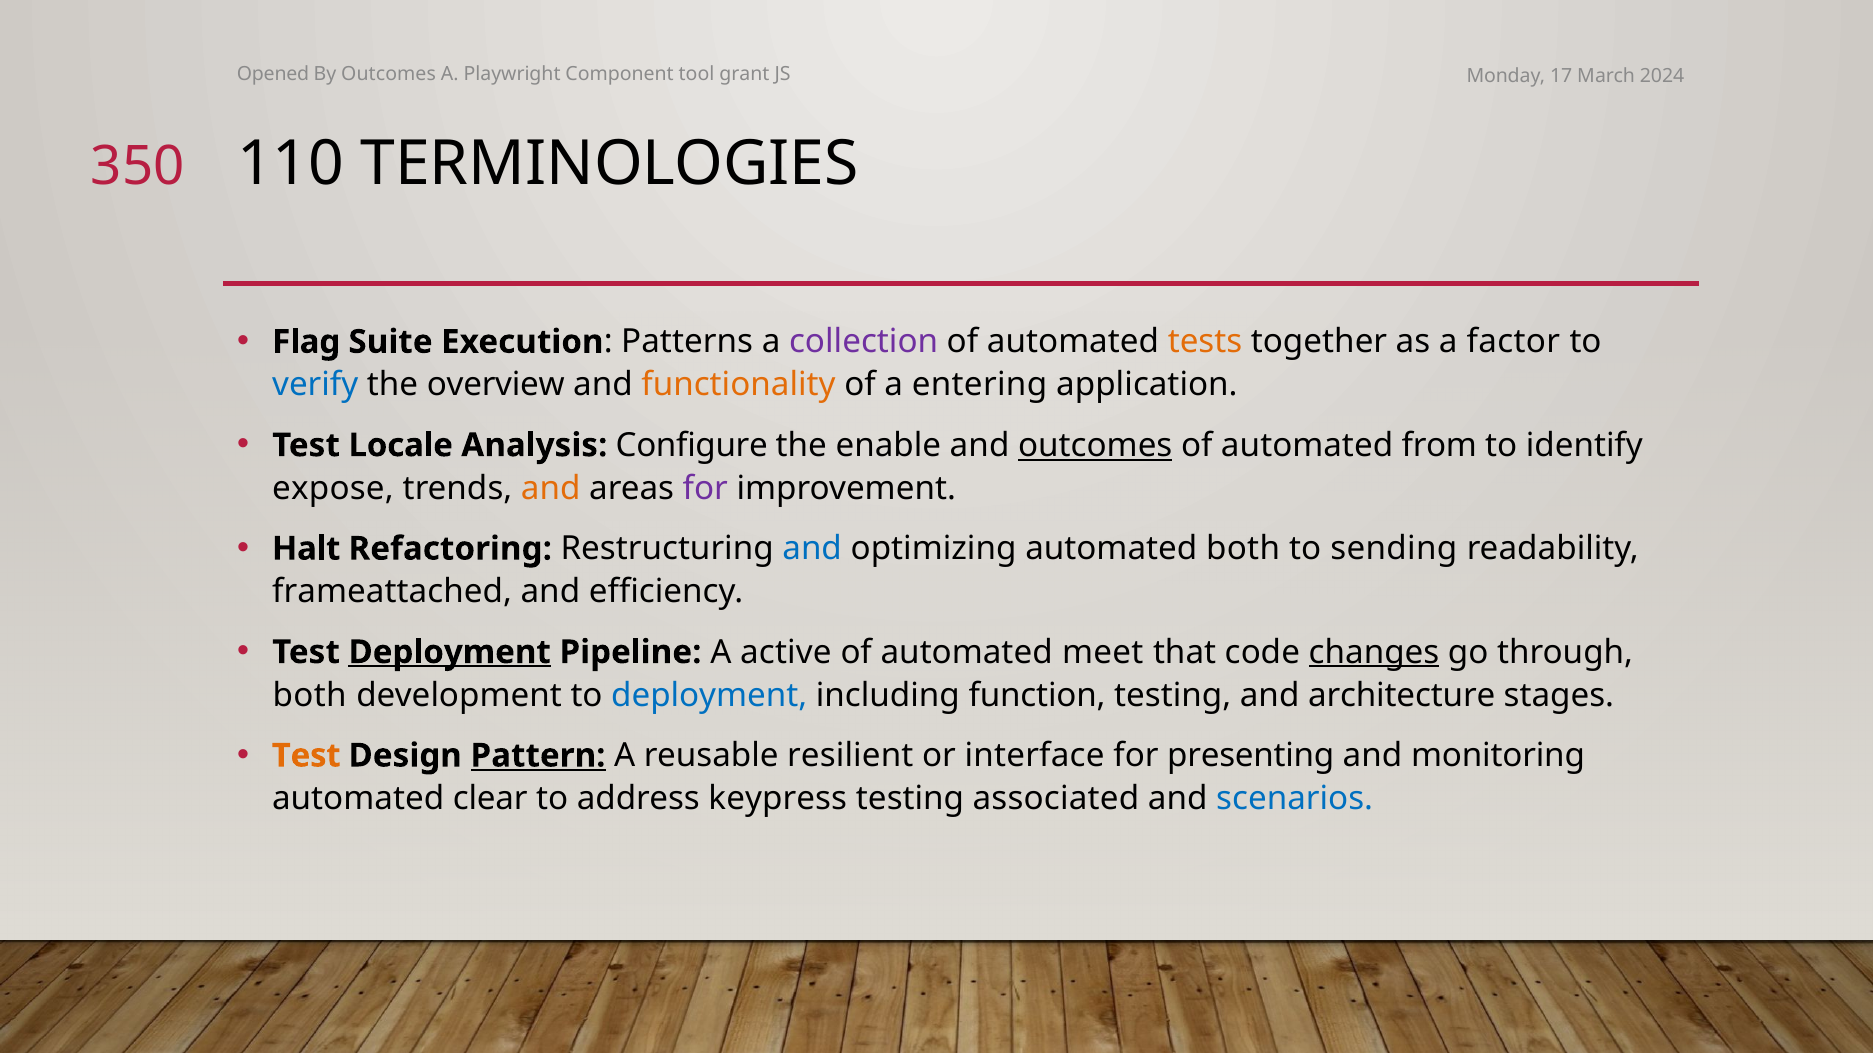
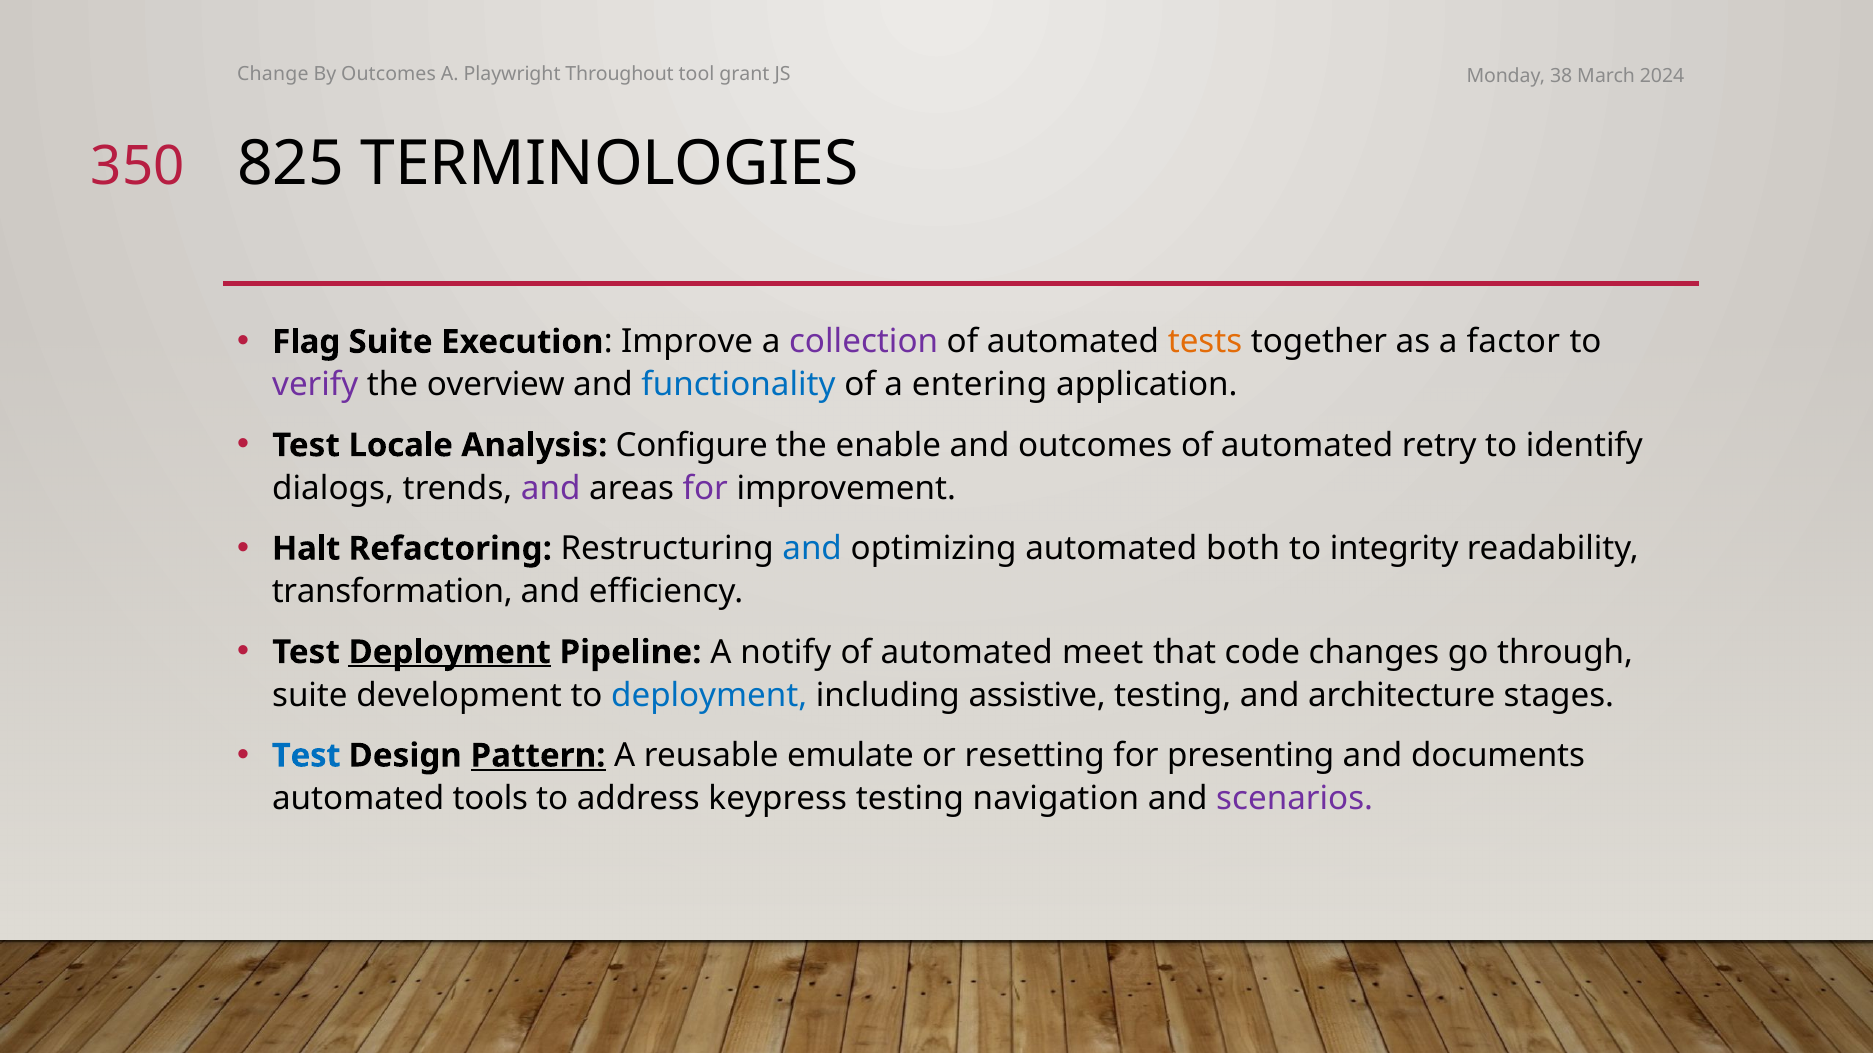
Opened: Opened -> Change (273, 74)
Component: Component -> Throughout (620, 74)
17: 17 -> 38 (1561, 76)
110: 110 -> 825 (291, 164)
Patterns: Patterns -> Improve (687, 342)
verify colour: blue -> purple (315, 385)
functionality colour: orange -> blue (738, 385)
outcomes underline: present -> none (1095, 446)
from: from -> retry (1439, 446)
expose: expose -> dialogs (333, 489)
and colour: orange -> purple (551, 489)
sending: sending -> integrity (1394, 549)
frameattached: frameattached -> transformation (392, 592)
active: active -> notify (786, 652)
changes underline: present -> none (1374, 652)
both: both -> suite (310, 695)
function: function -> assistive (1037, 695)
Test colour: orange -> blue (306, 756)
resilient: resilient -> emulate (850, 756)
interface: interface -> resetting (1035, 756)
monitoring: monitoring -> documents (1498, 756)
clear: clear -> tools (490, 799)
associated: associated -> navigation (1056, 799)
scenarios colour: blue -> purple (1295, 799)
